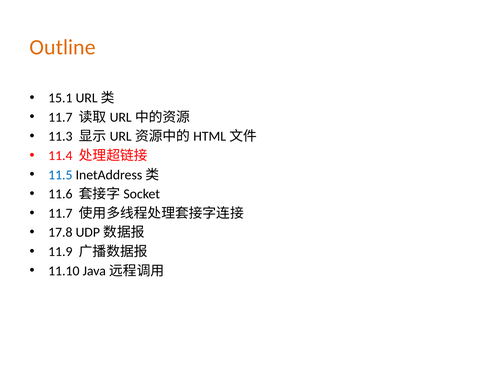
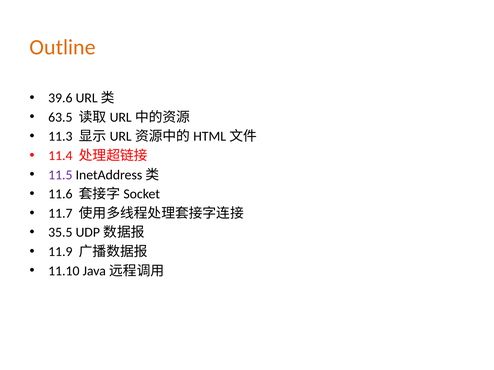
15.1: 15.1 -> 39.6 (60, 98)
11.7: 11.7 -> 63.5 (60, 117)
11.5 colour: blue -> purple (60, 175)
17.8: 17.8 -> 35.5 (60, 233)
